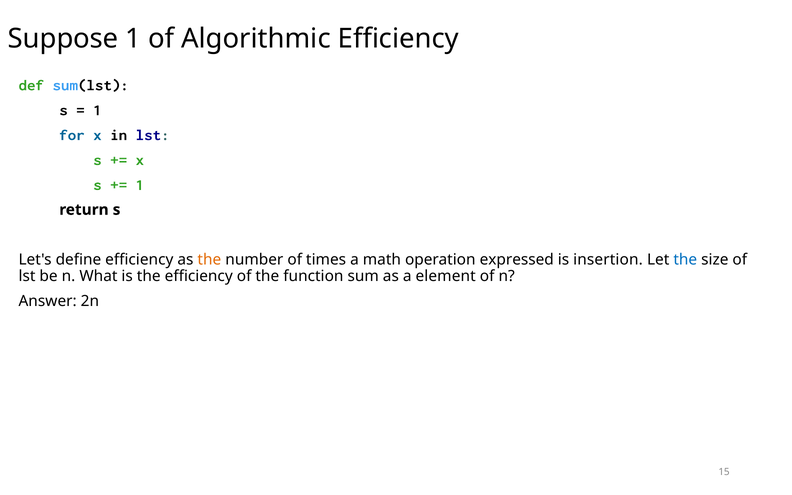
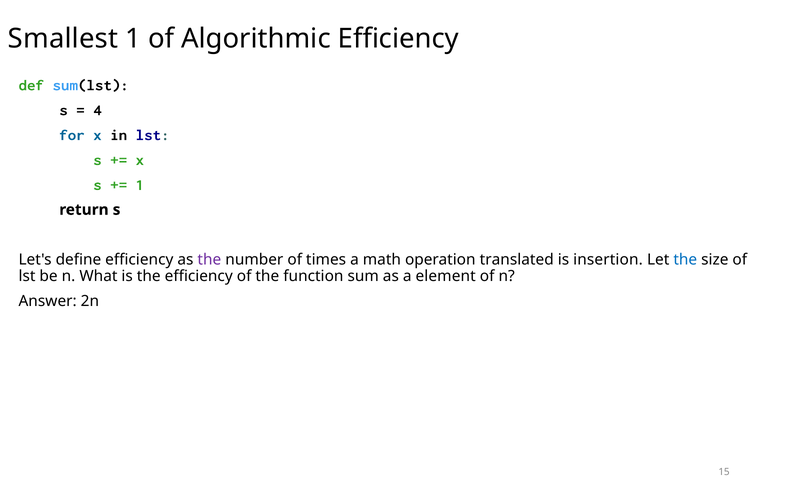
Suppose: Suppose -> Smallest (63, 38)
1: 1 -> 4 (97, 110)
the colour: orange -> purple (209, 260)
expressed: expressed -> translated (517, 260)
